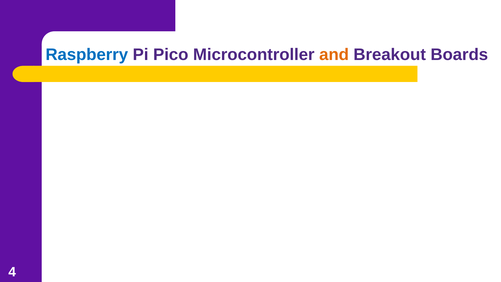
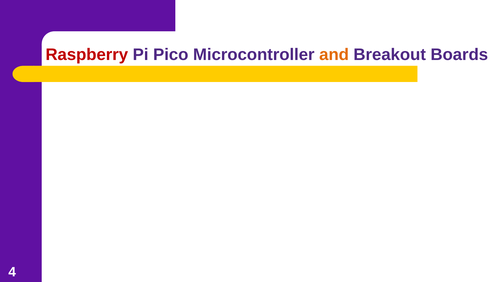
Raspberry colour: blue -> red (87, 55)
